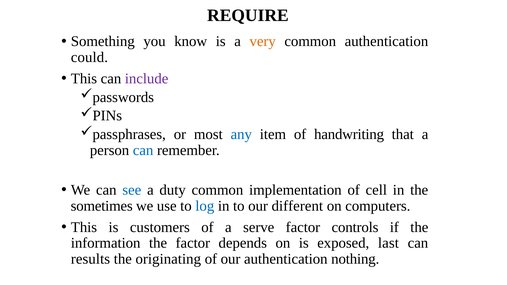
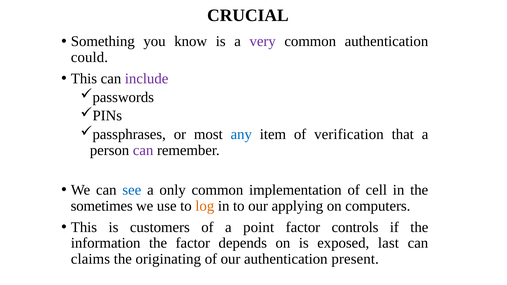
REQUIRE: REQUIRE -> CRUCIAL (248, 15)
very colour: orange -> purple (263, 41)
handwriting: handwriting -> verification (349, 134)
can colour: blue -> purple (143, 150)
duty: duty -> only (173, 190)
log colour: blue -> orange (205, 206)
different: different -> applying (297, 206)
serve: serve -> point (259, 227)
results: results -> claims (90, 259)
nothing: nothing -> present (355, 259)
